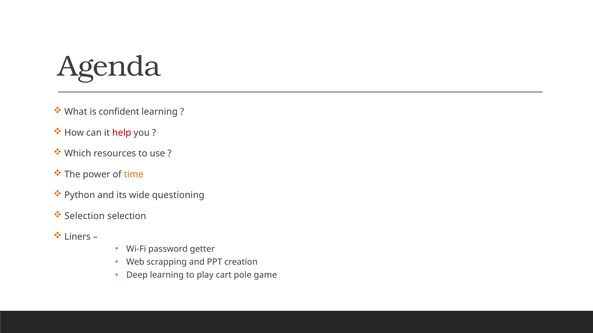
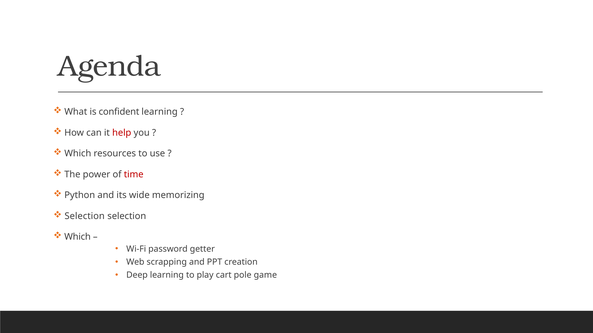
time colour: orange -> red (134, 175)
questioning: questioning -> memorizing (178, 196)
Liners: Liners -> Which (78, 237)
